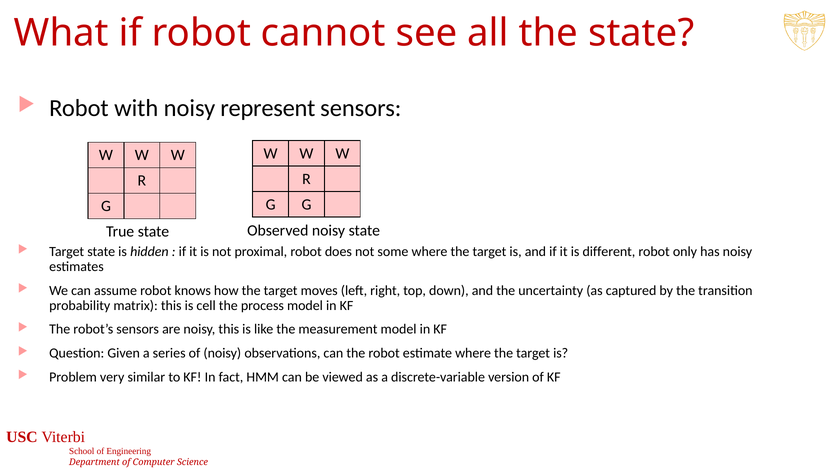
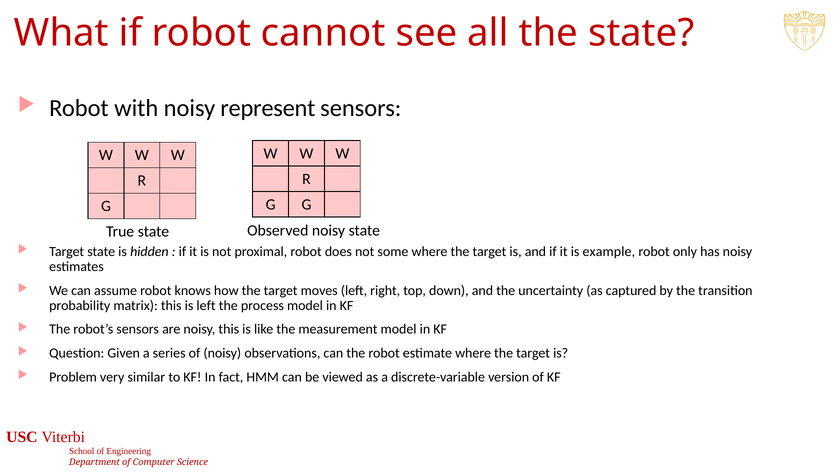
different: different -> example (609, 251)
is cell: cell -> left (206, 306)
